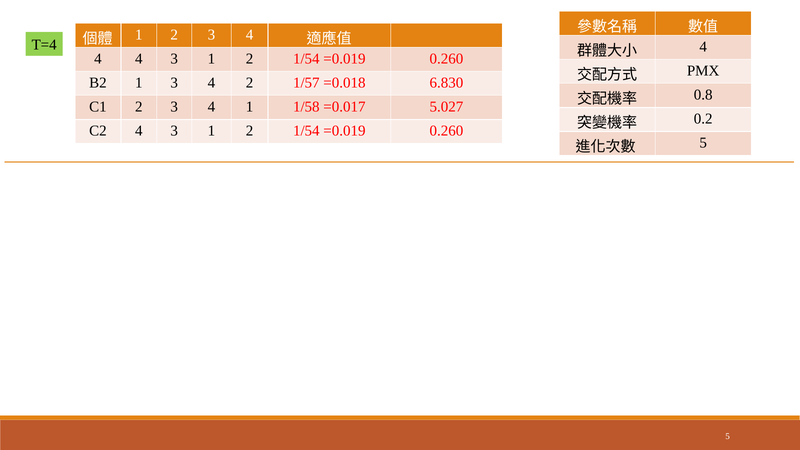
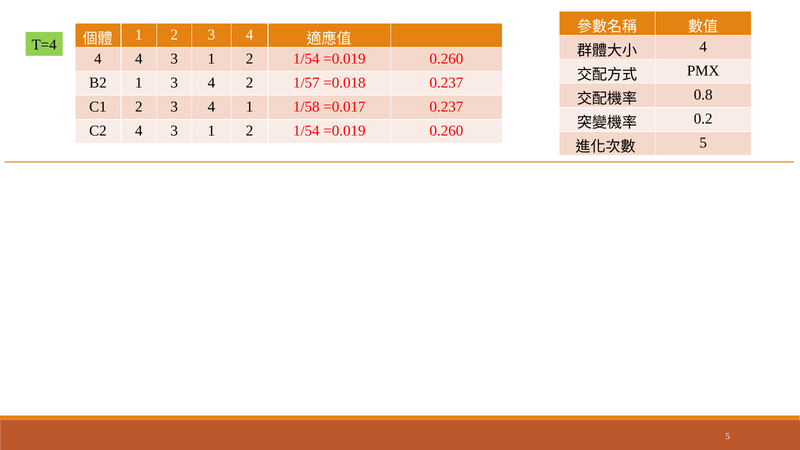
=0.018 6.830: 6.830 -> 0.237 (446, 83)
=0.017 5.027: 5.027 -> 0.237 (446, 107)
